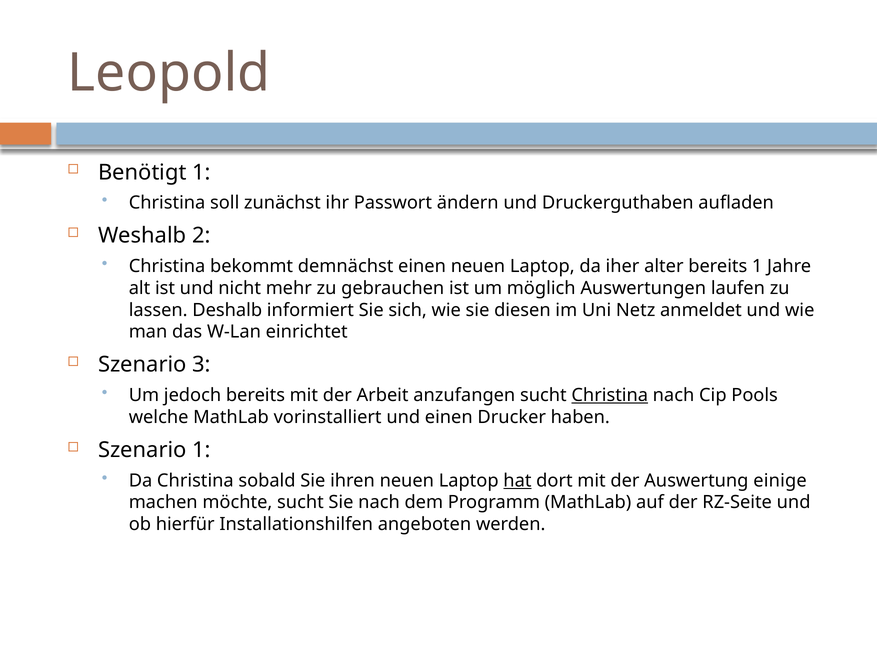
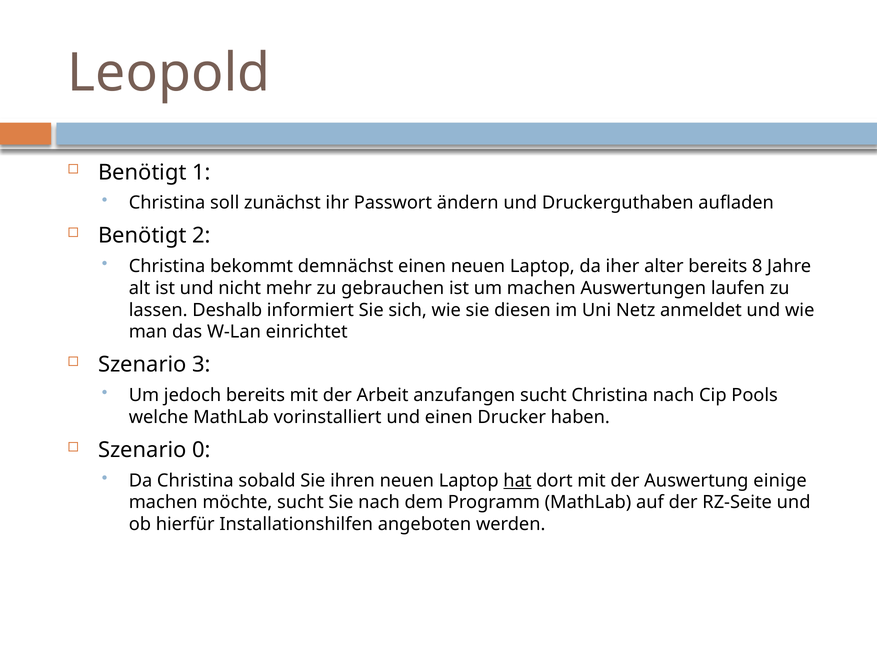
Weshalb: Weshalb -> Benötigt (142, 236)
bereits 1: 1 -> 8 (757, 266)
um möglich: möglich -> machen (541, 288)
Christina underline: present -> none (610, 396)
Szenario 1: 1 -> 0 (201, 451)
